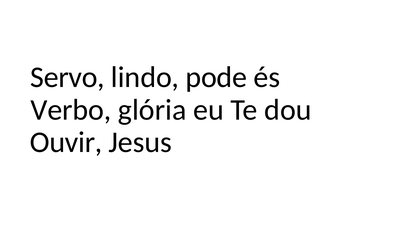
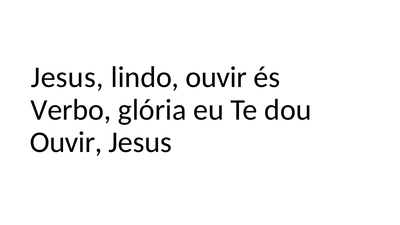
Servo: Servo -> Jesus (67, 77)
lindo pode: pode -> ouvir (216, 77)
